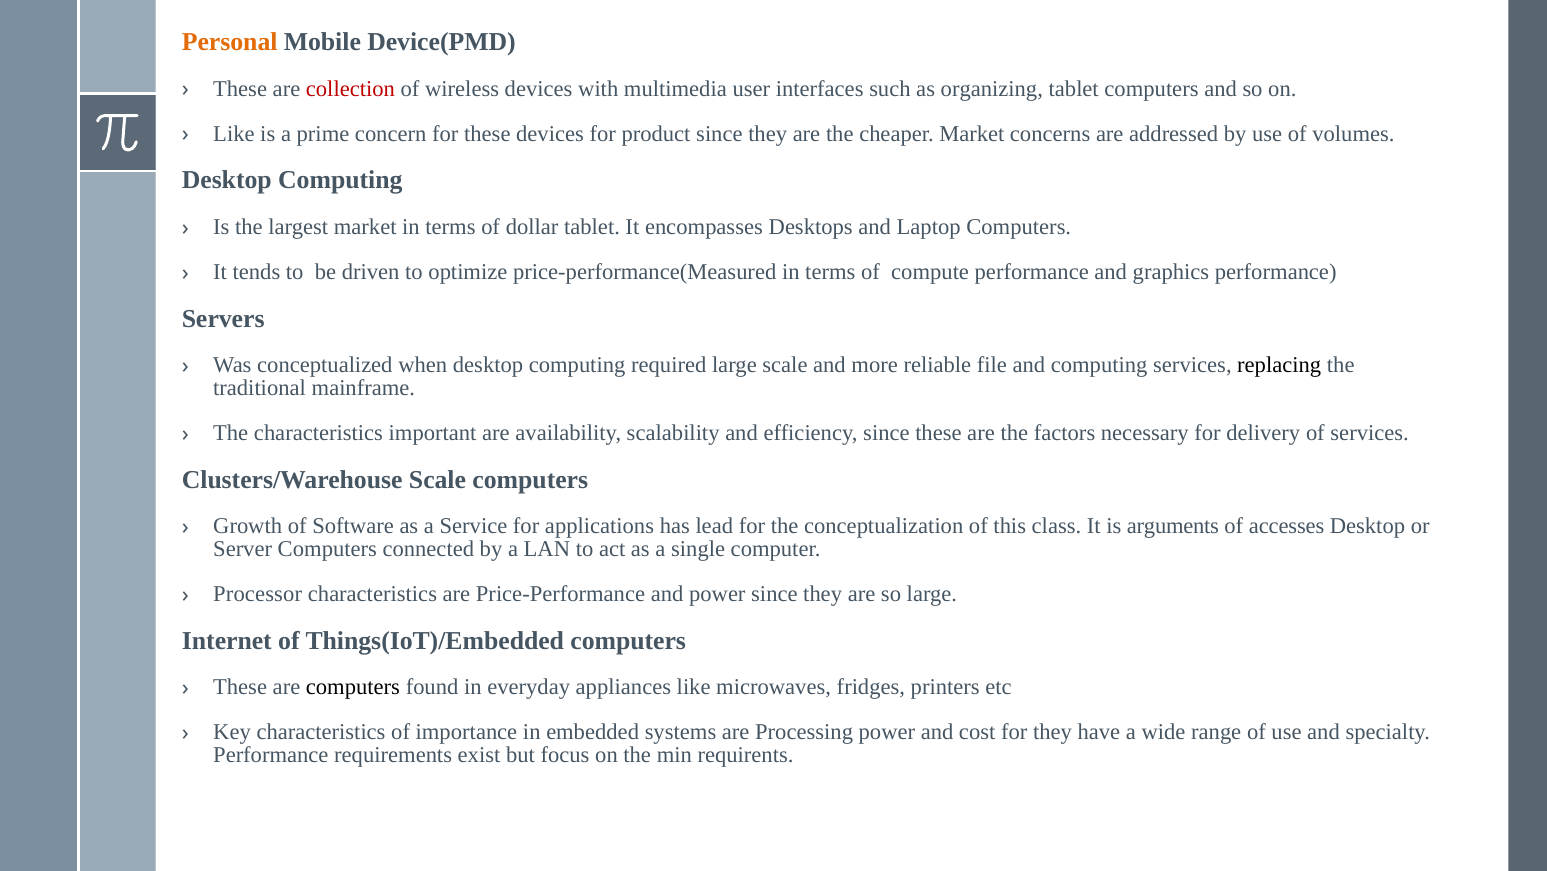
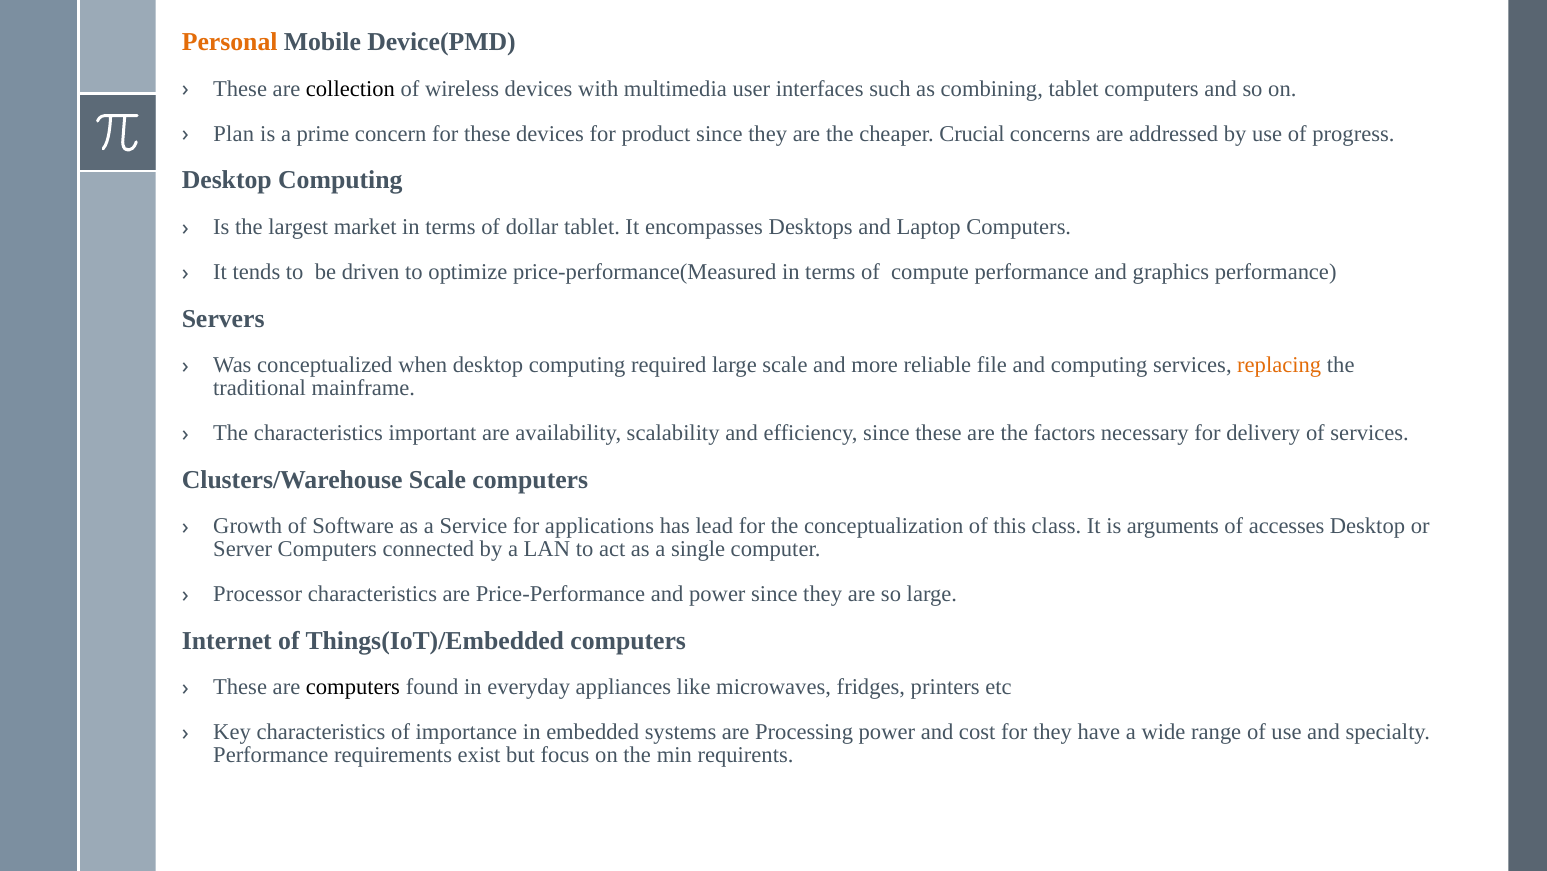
collection colour: red -> black (350, 89)
organizing: organizing -> combining (992, 89)
Like: Like -> Plan (234, 134)
cheaper Market: Market -> Crucial (972, 134)
volumes: volumes -> progress (1353, 134)
replacing colour: black -> orange (1279, 365)
